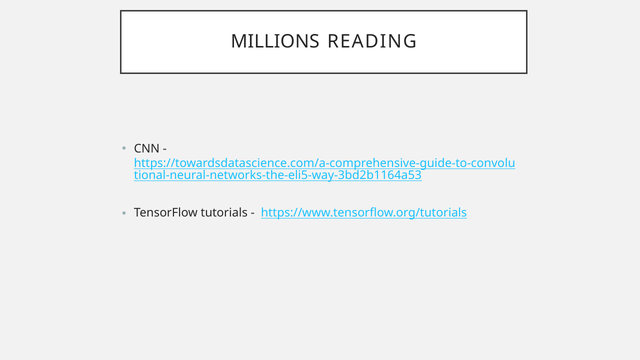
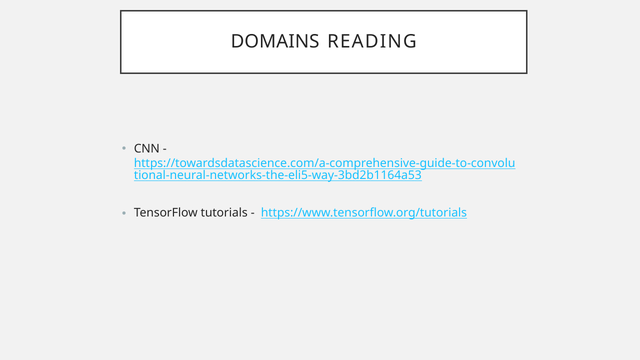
MILLIONS: MILLIONS -> DOMAINS (275, 42)
